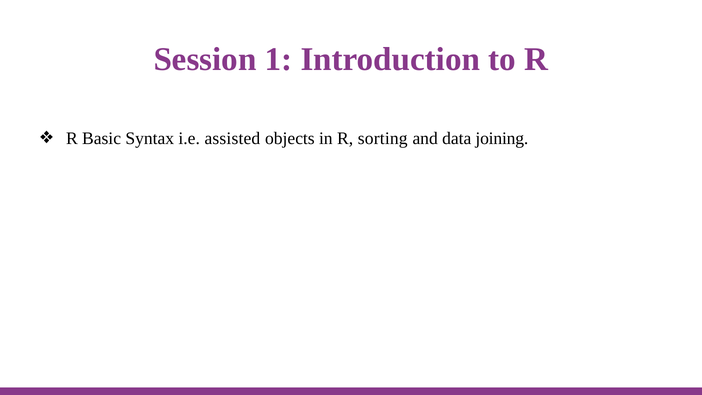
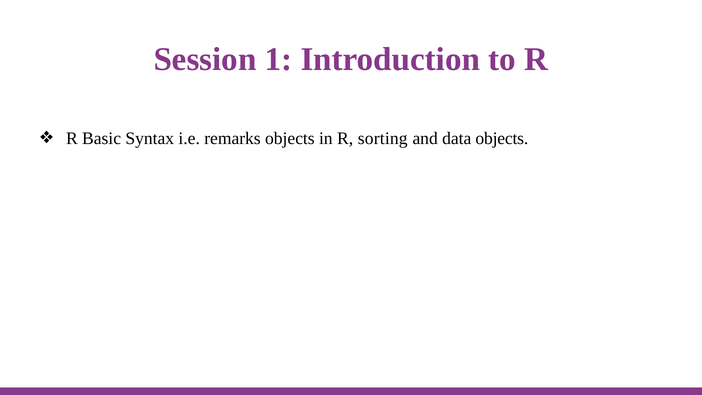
assisted: assisted -> remarks (232, 138)
data joining: joining -> objects (502, 138)
